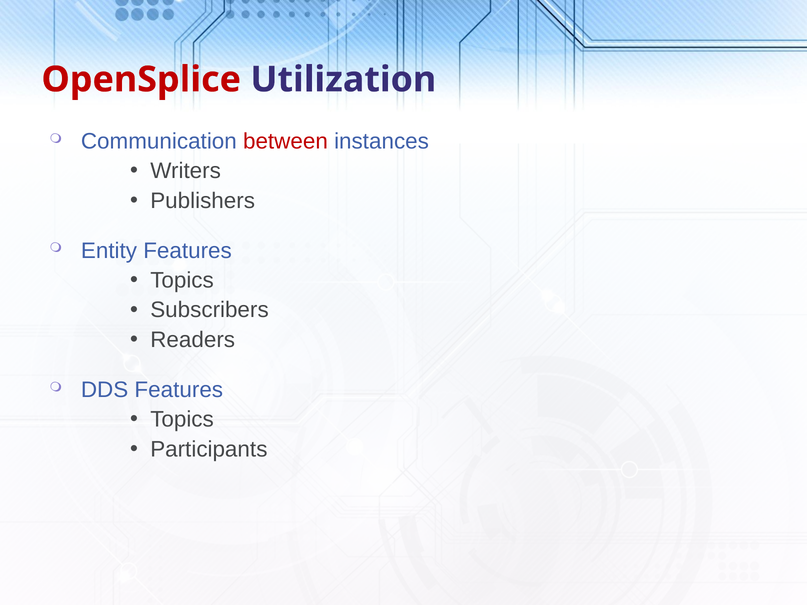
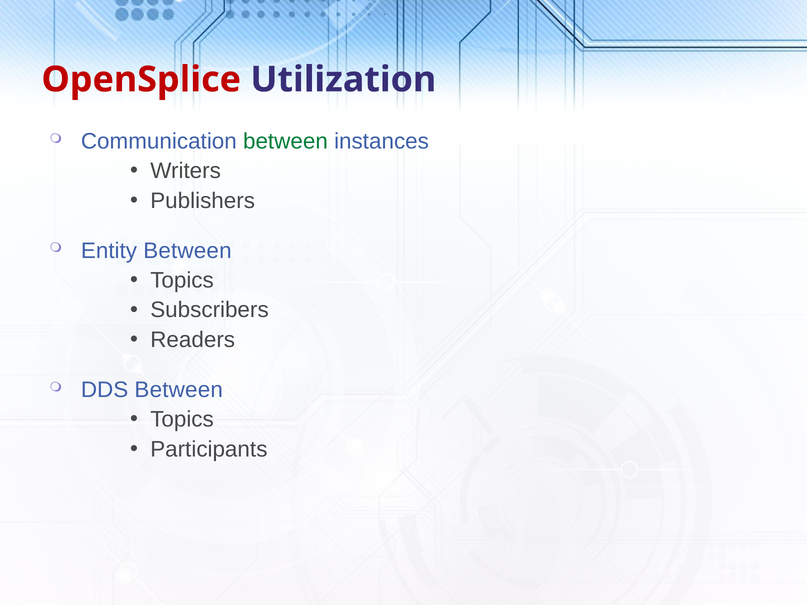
between colour: red -> green (285, 142)
Entity Features: Features -> Between (187, 251)
DDS Features: Features -> Between (179, 390)
